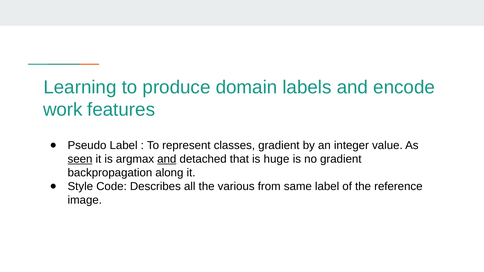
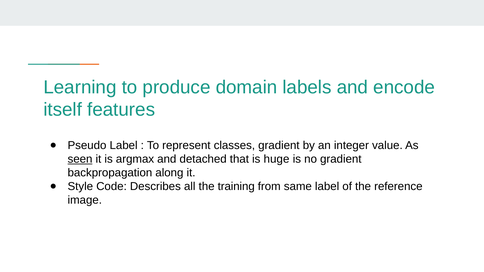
work: work -> itself (63, 110)
and underline: present -> none (167, 159)
various: various -> training (236, 187)
